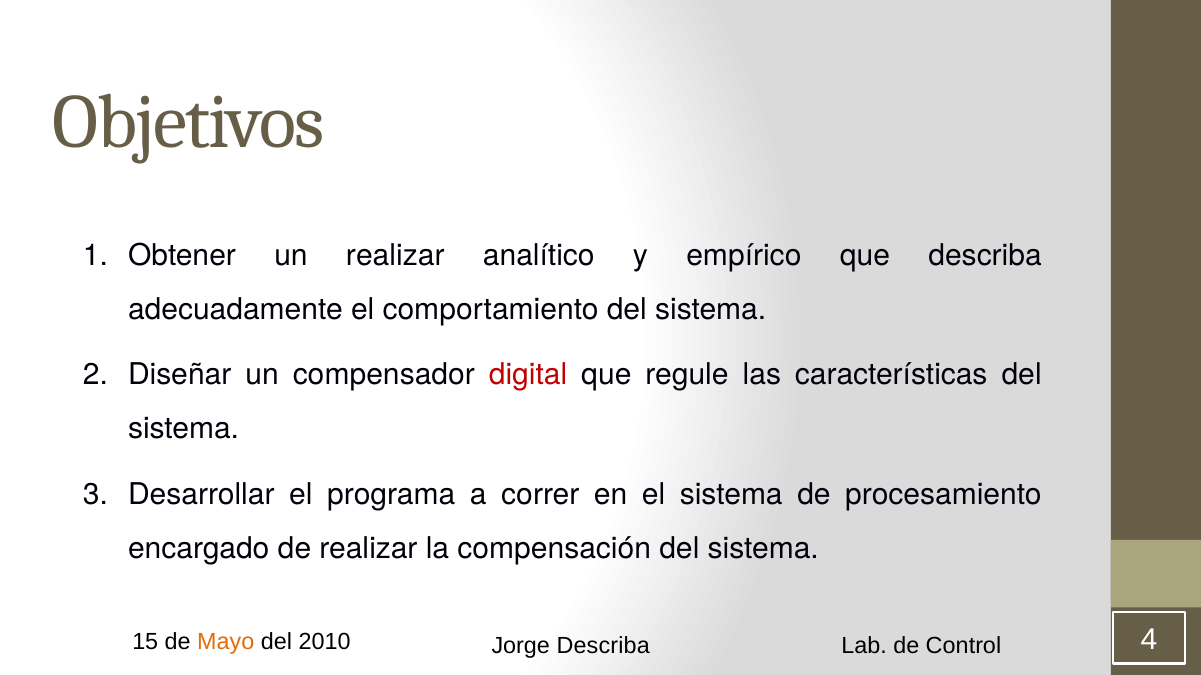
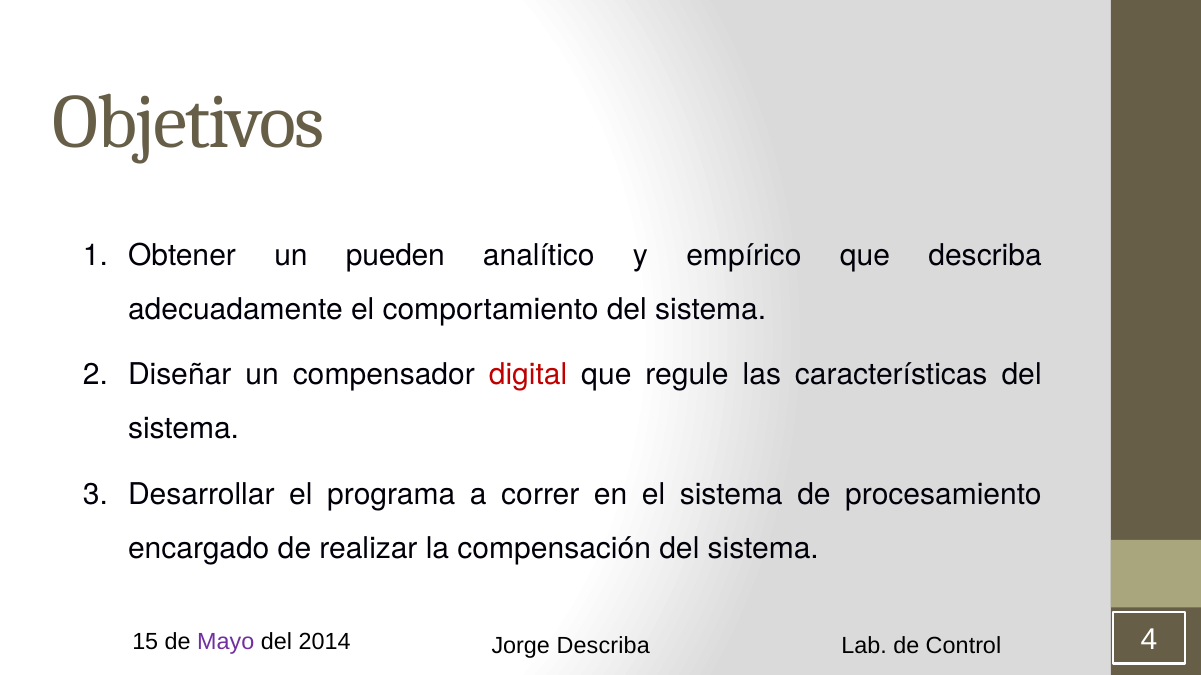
un realizar: realizar -> pueden (395, 256)
Mayo colour: orange -> purple (226, 642)
2010: 2010 -> 2014 (325, 642)
